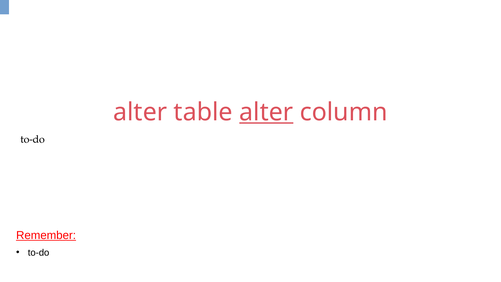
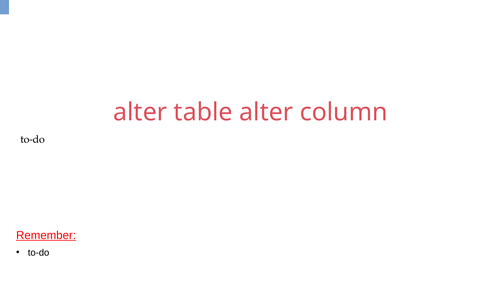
alter underline: present -> none (266, 112)
